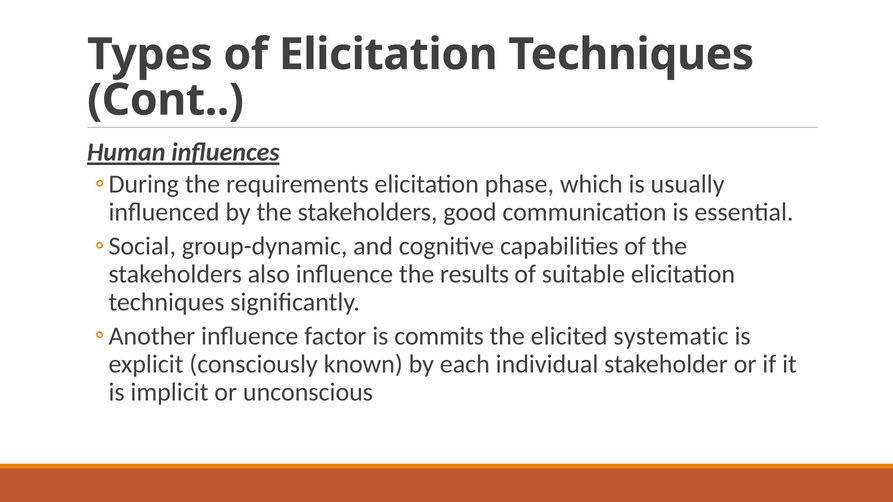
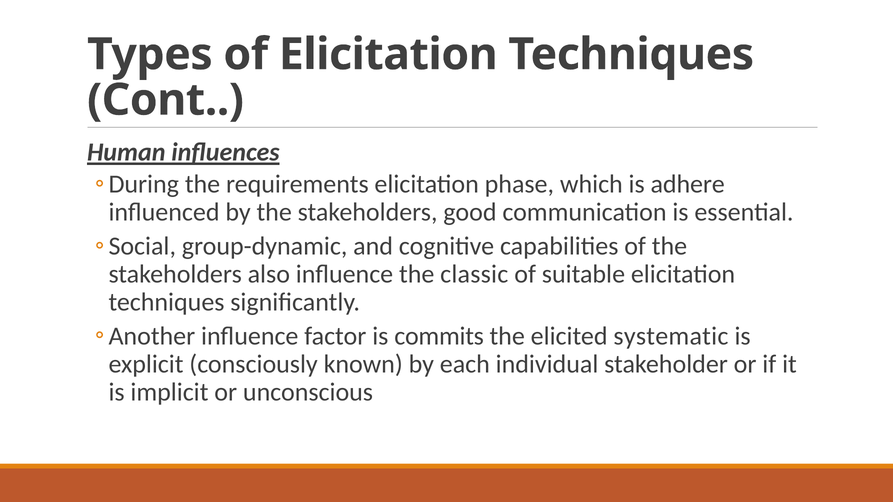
usually: usually -> adhere (688, 184)
results: results -> classic (474, 274)
